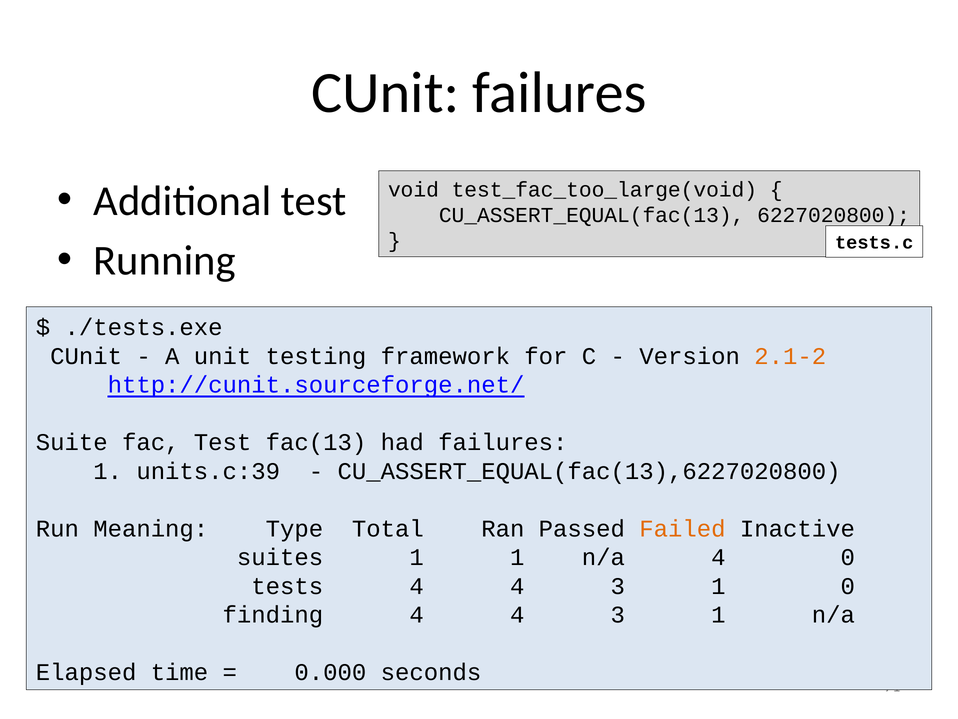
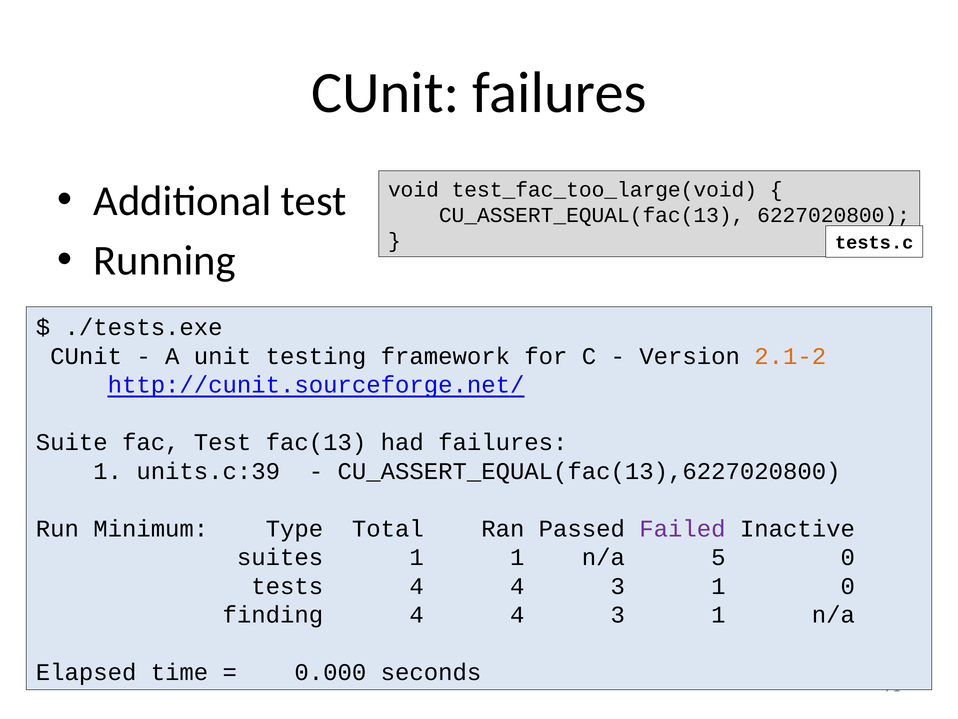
Meaning: Meaning -> Minimum (151, 528)
Failed colour: orange -> purple (682, 528)
n/a 4: 4 -> 5 (718, 557)
